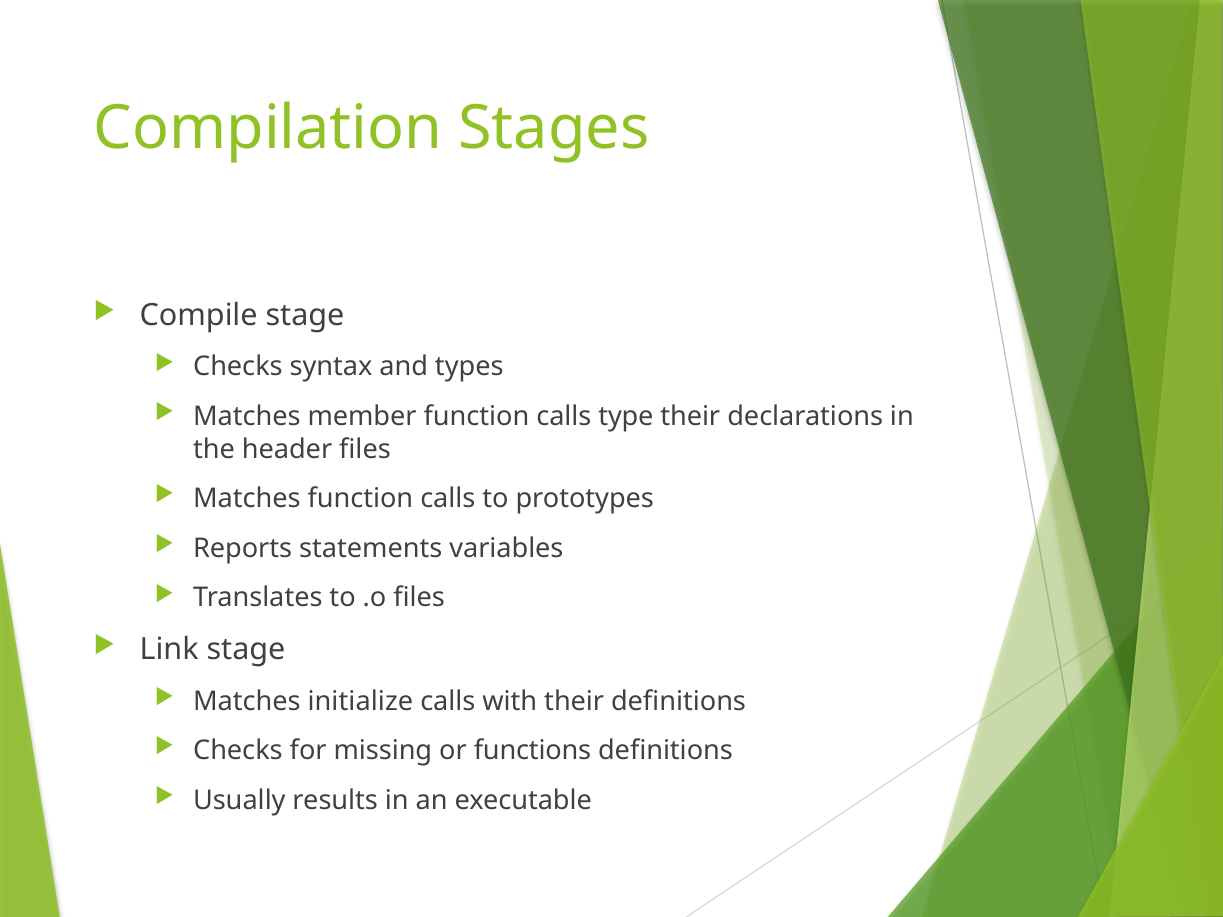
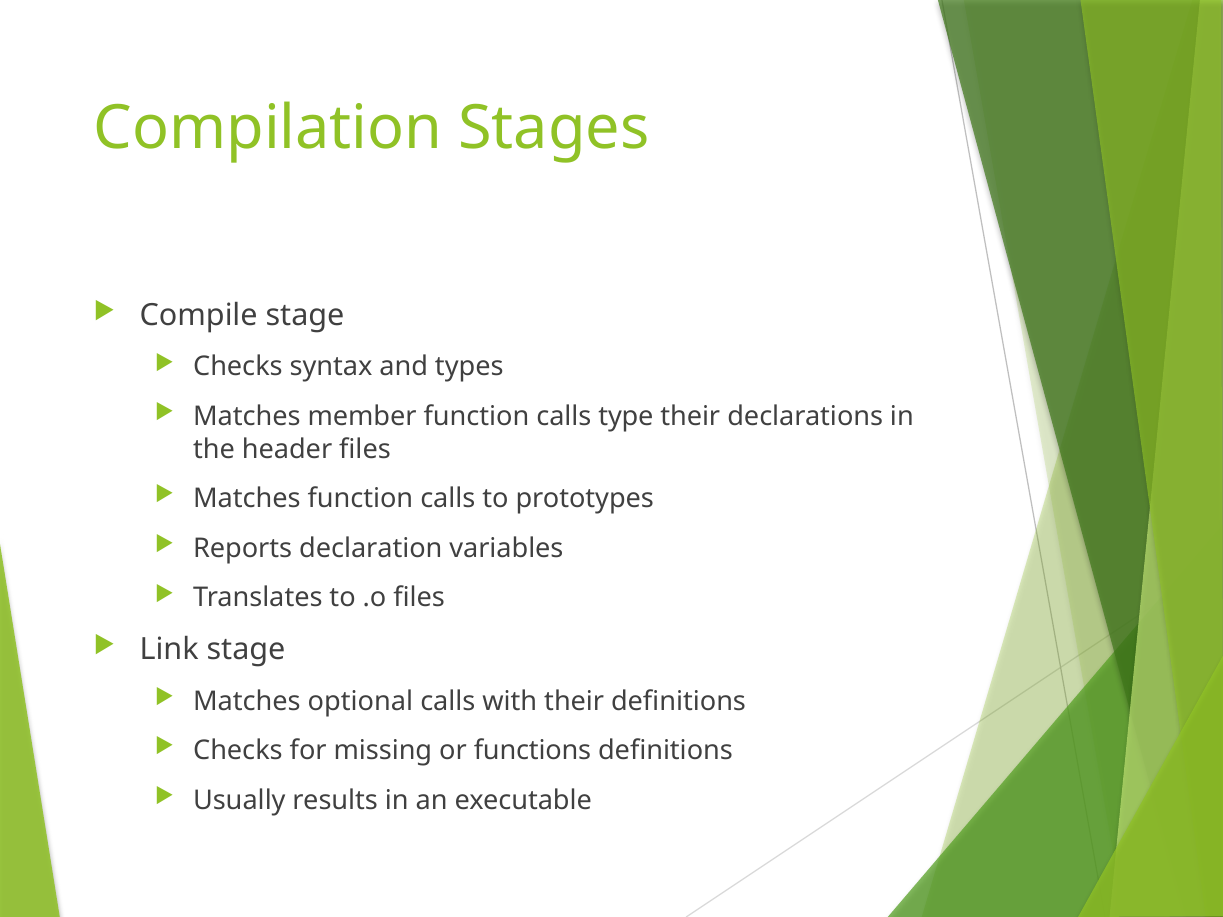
statements: statements -> declaration (371, 548)
initialize: initialize -> optional (360, 701)
